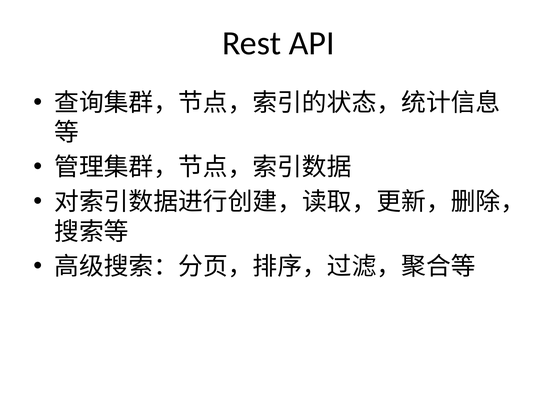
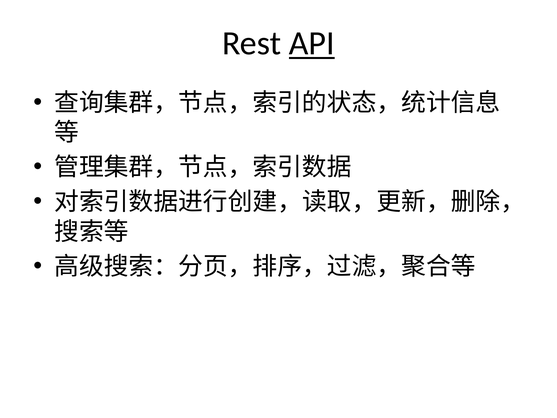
API underline: none -> present (312, 43)
